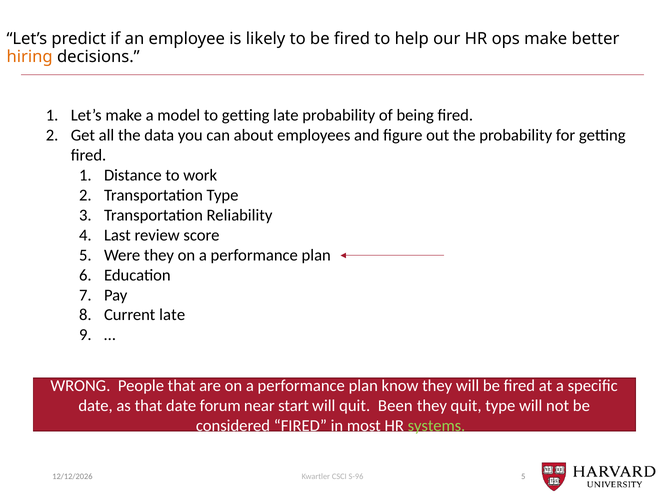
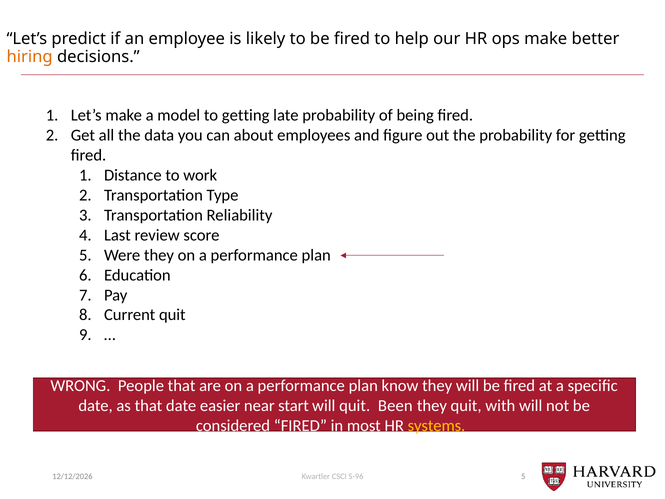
Current late: late -> quit (172, 315)
forum: forum -> easier (220, 405)
quit type: type -> with (500, 405)
systems colour: light green -> yellow (436, 425)
